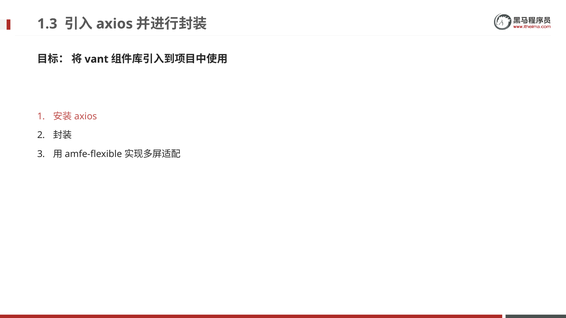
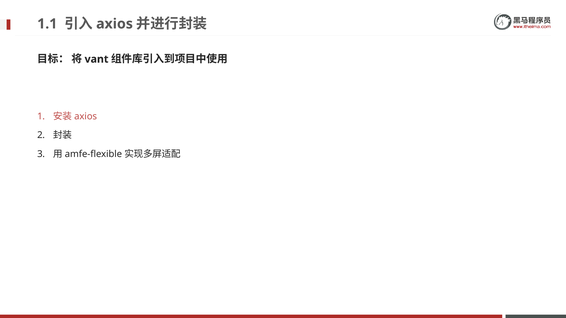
1.3: 1.3 -> 1.1 (47, 24)
